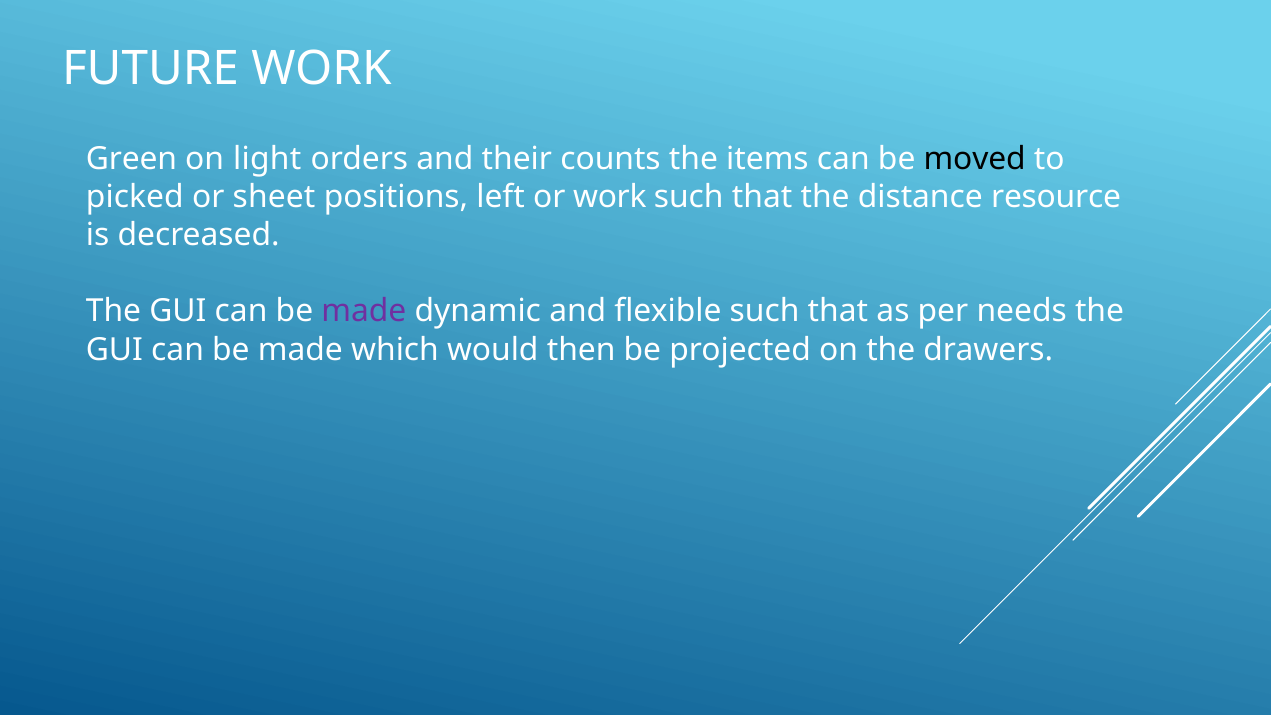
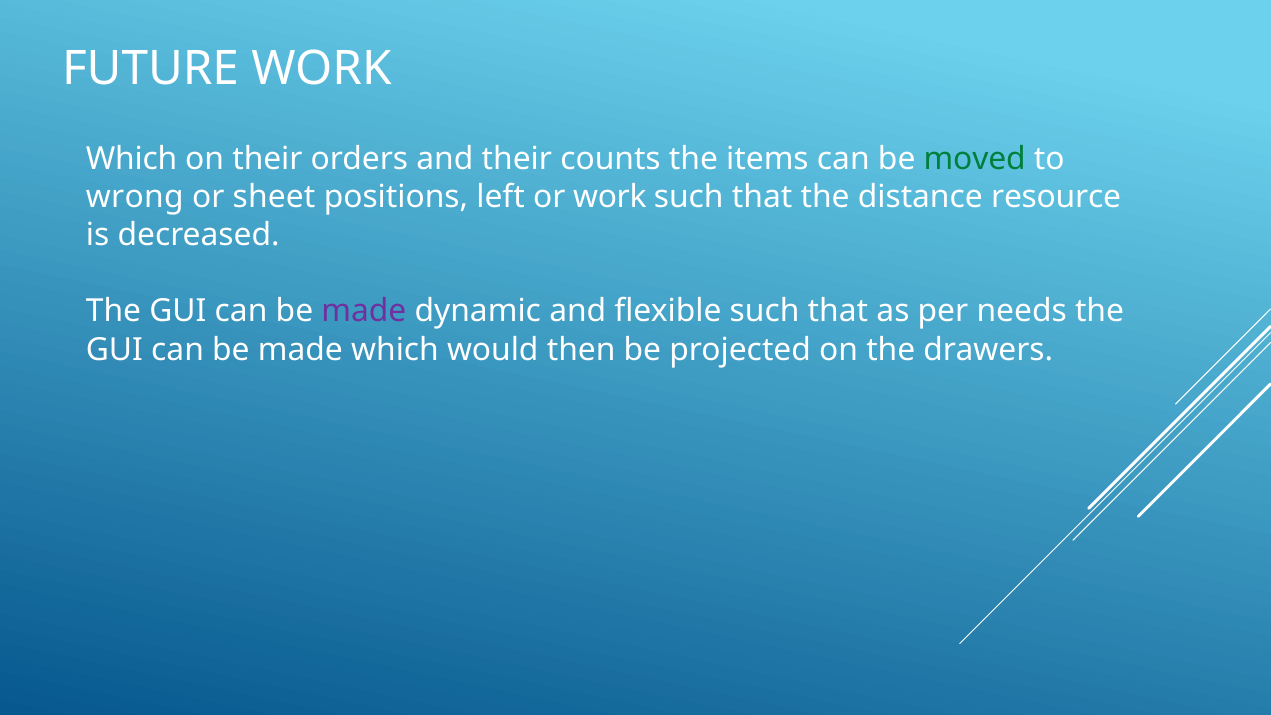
Green: Green -> Which (132, 159)
on light: light -> their (267, 159)
moved colour: black -> green (975, 159)
picked: picked -> wrong (135, 197)
